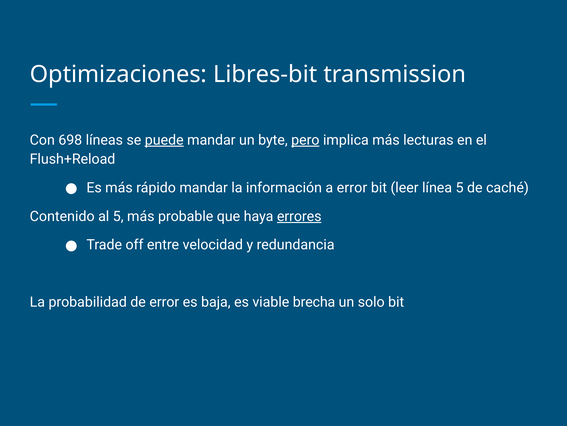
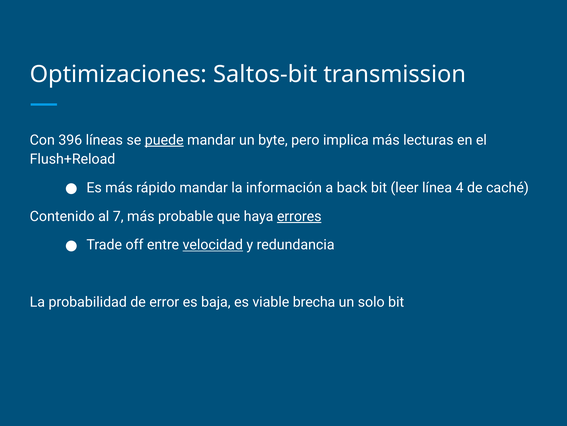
Libres-bit: Libres-bit -> Saltos-bit (265, 74)
698: 698 -> 396 (70, 140)
pero underline: present -> none (305, 140)
a error: error -> back (352, 187)
línea 5: 5 -> 4 (460, 187)
al 5: 5 -> 7 (118, 216)
velocidad underline: none -> present (213, 245)
